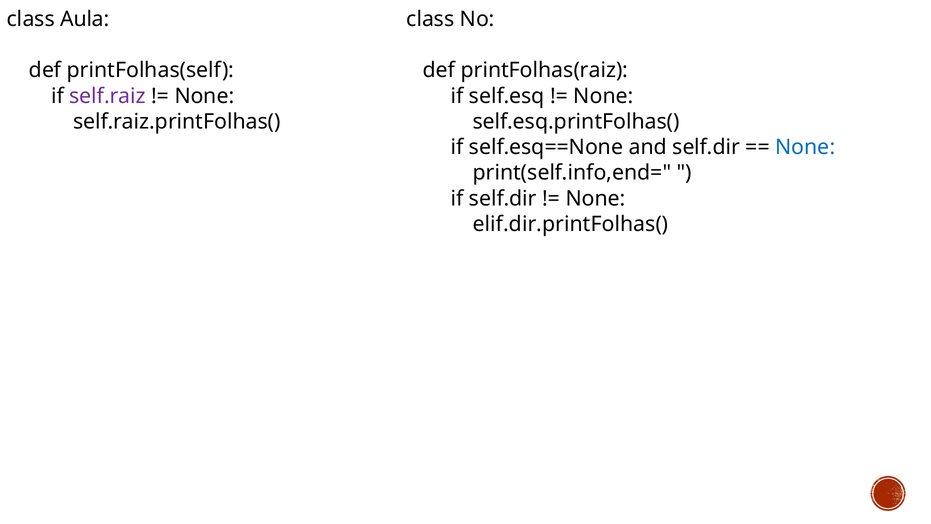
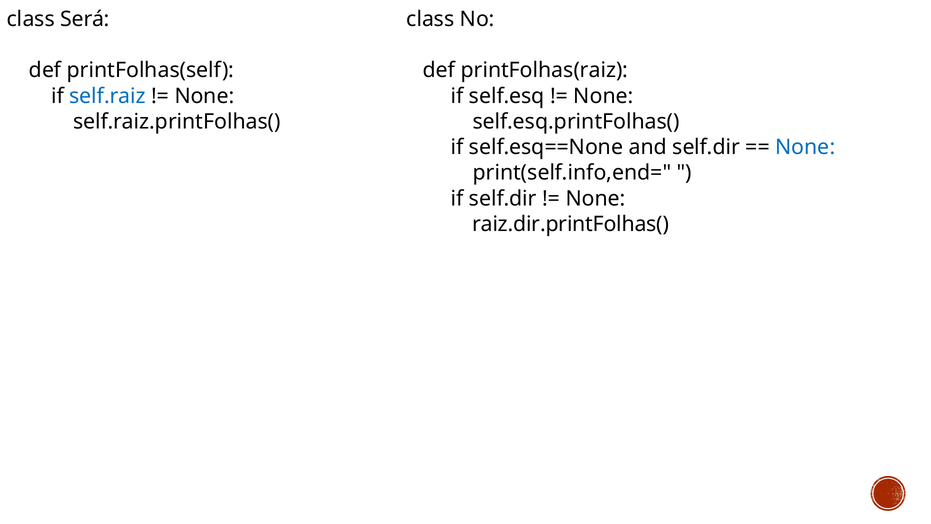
Aula: Aula -> Será (85, 19)
self.raiz colour: purple -> blue (107, 96)
elif.dir.printFolhas(: elif.dir.printFolhas( -> raiz.dir.printFolhas( (571, 224)
